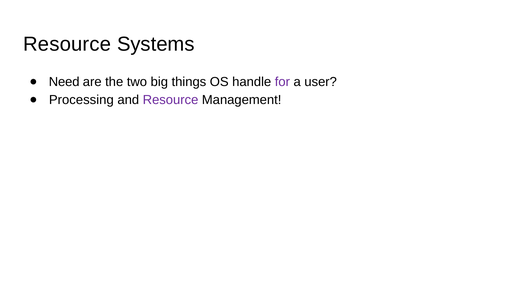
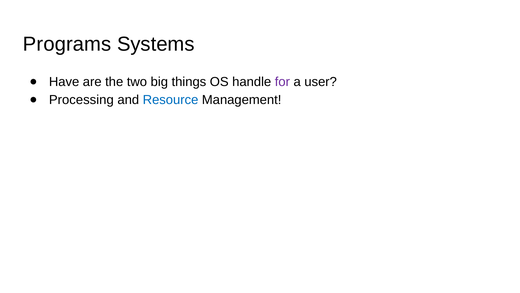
Resource: Resource -> Programs (67, 44)
Need: Need -> Have (64, 82)
Resource colour: purple -> blue (171, 100)
